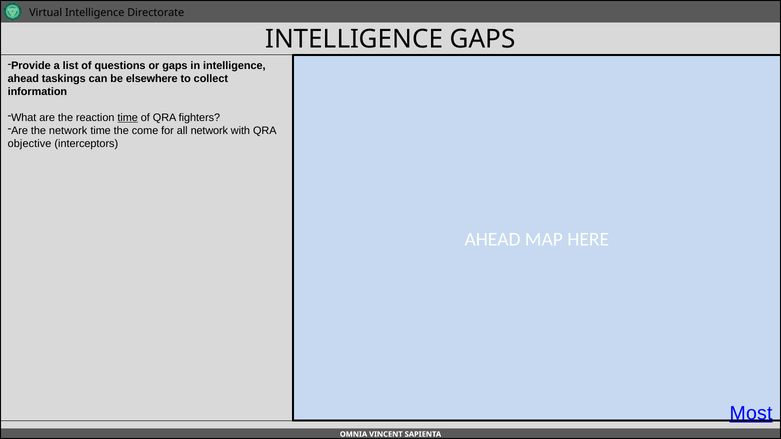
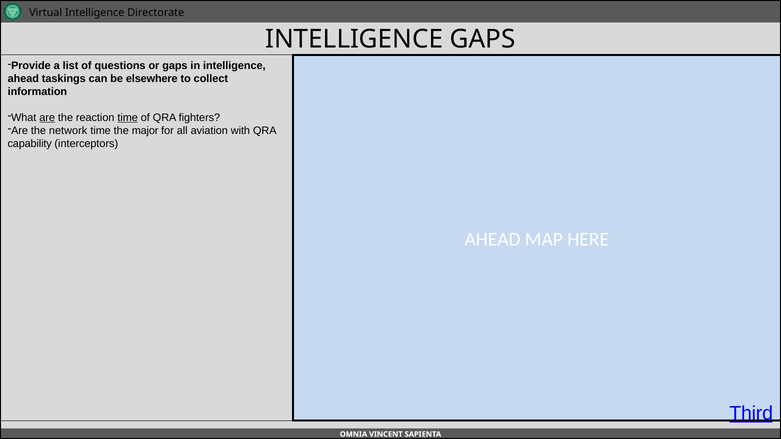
are underline: none -> present (47, 118)
come: come -> major (145, 131)
all network: network -> aviation (209, 131)
objective: objective -> capability (30, 144)
Most: Most -> Third (751, 413)
